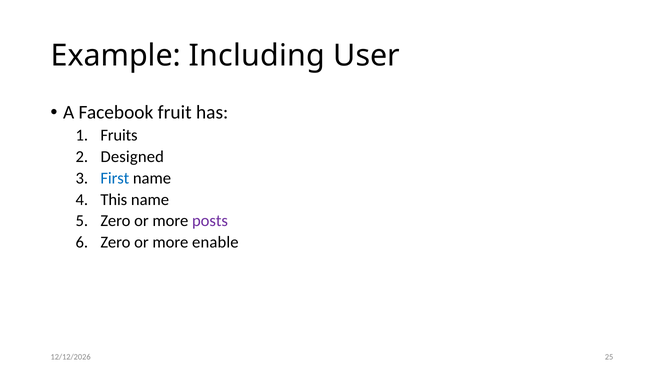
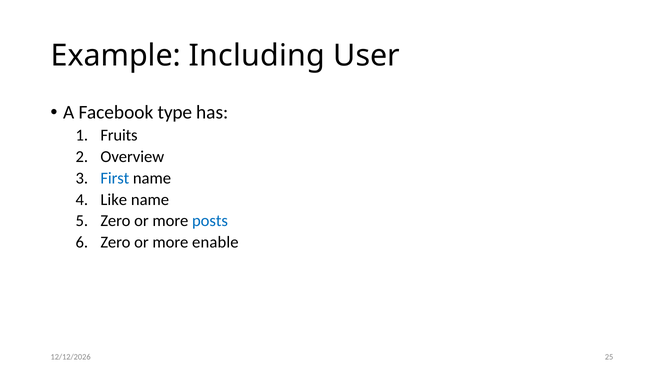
fruit: fruit -> type (175, 112)
Designed: Designed -> Overview (132, 157)
This: This -> Like (114, 199)
posts colour: purple -> blue (210, 221)
